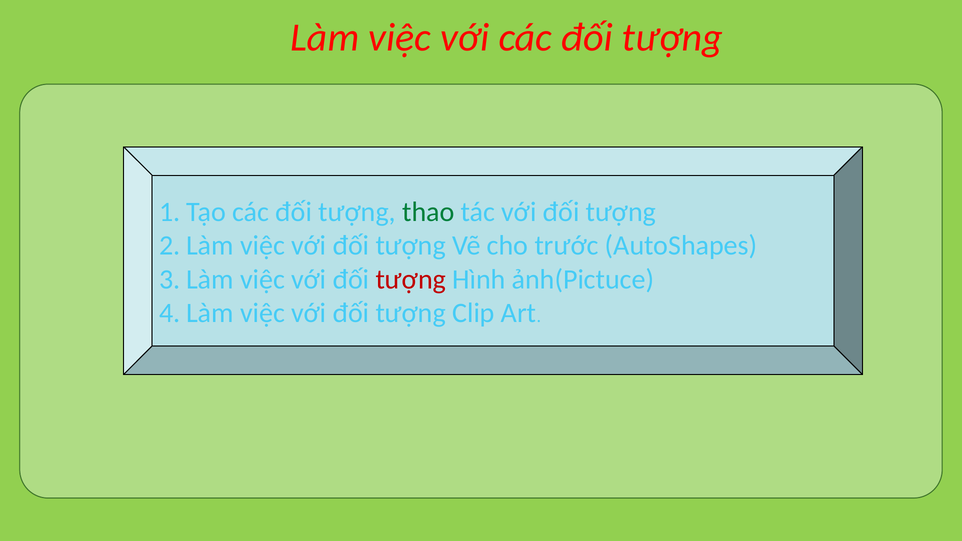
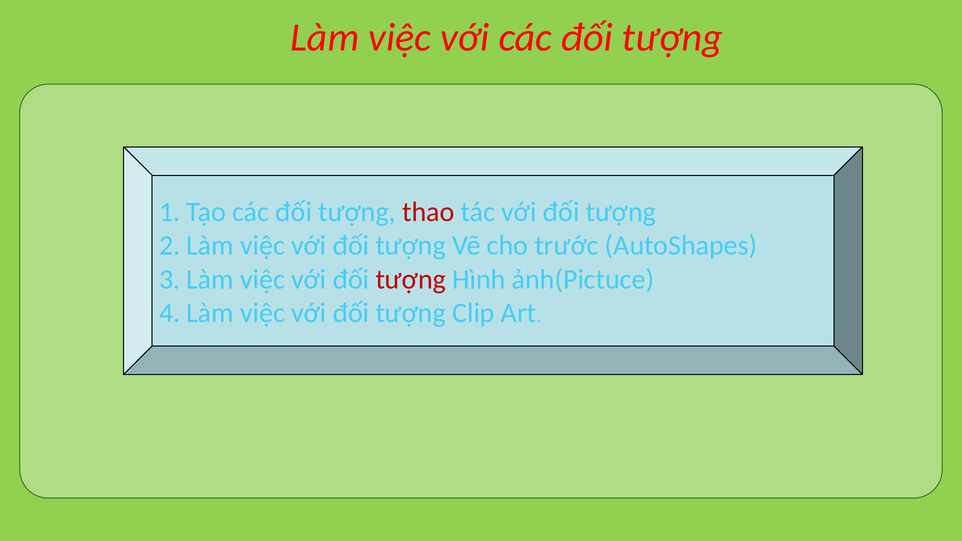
thao colour: green -> red (428, 212)
